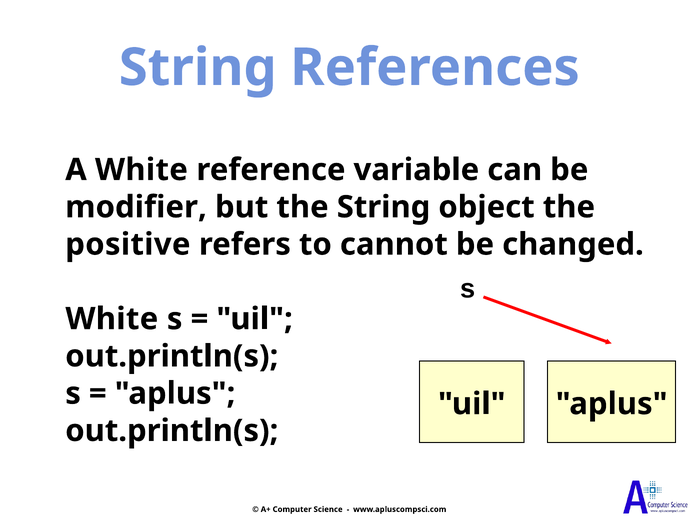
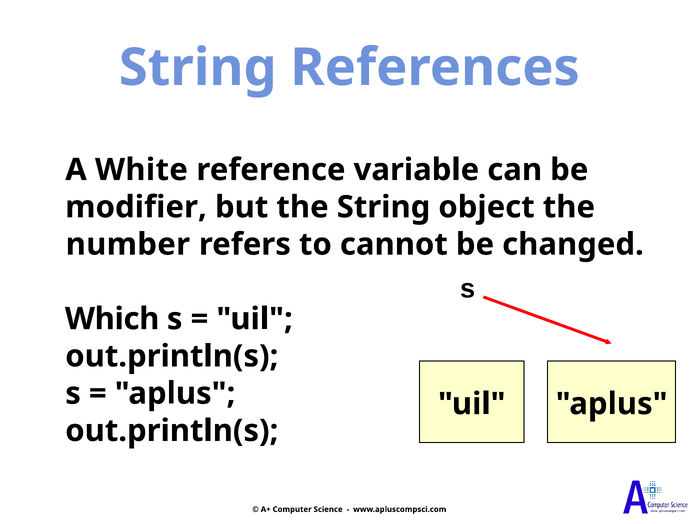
positive: positive -> number (128, 244)
White: White -> Which (112, 319)
